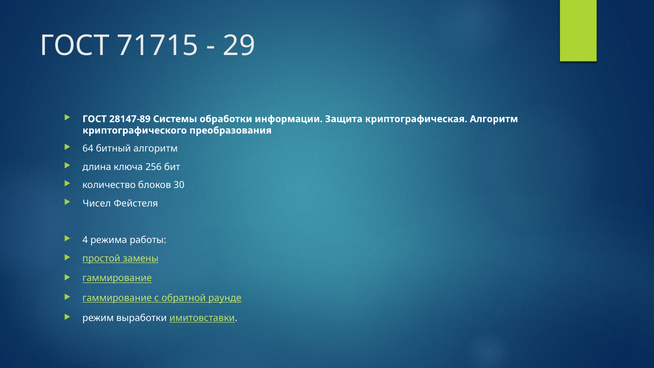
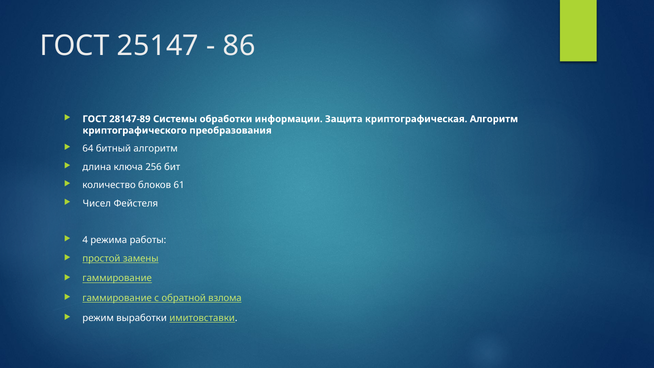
71715: 71715 -> 25147 (158, 46)
29: 29 -> 86 (239, 46)
30: 30 -> 61 (179, 185)
раунде: раунде -> взлома (225, 298)
